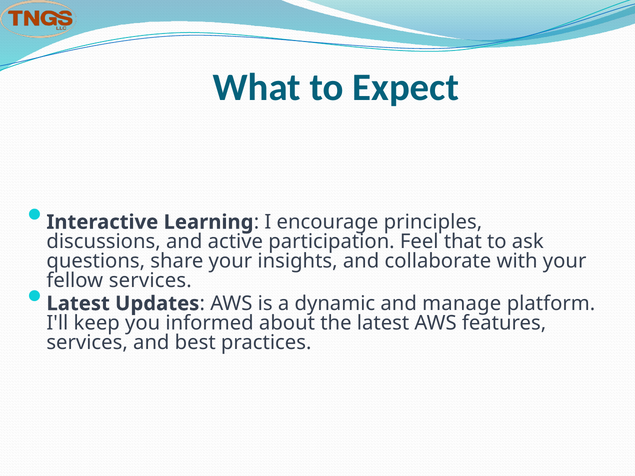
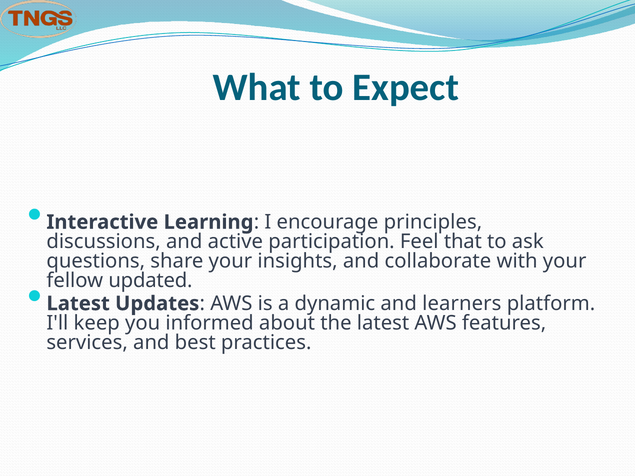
fellow services: services -> updated (150, 281)
manage: manage -> learners (462, 304)
